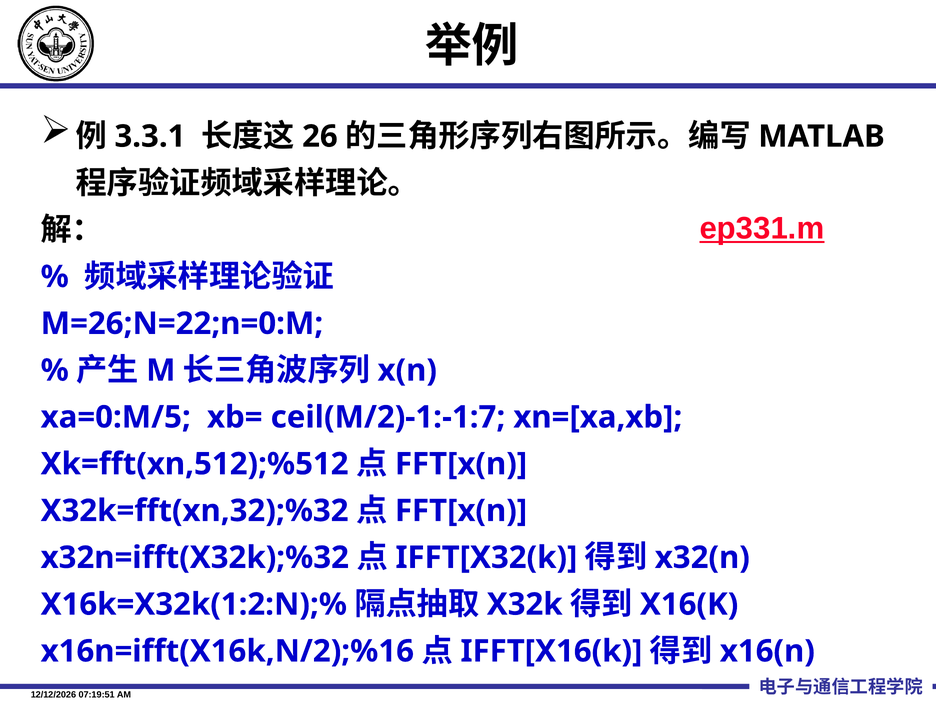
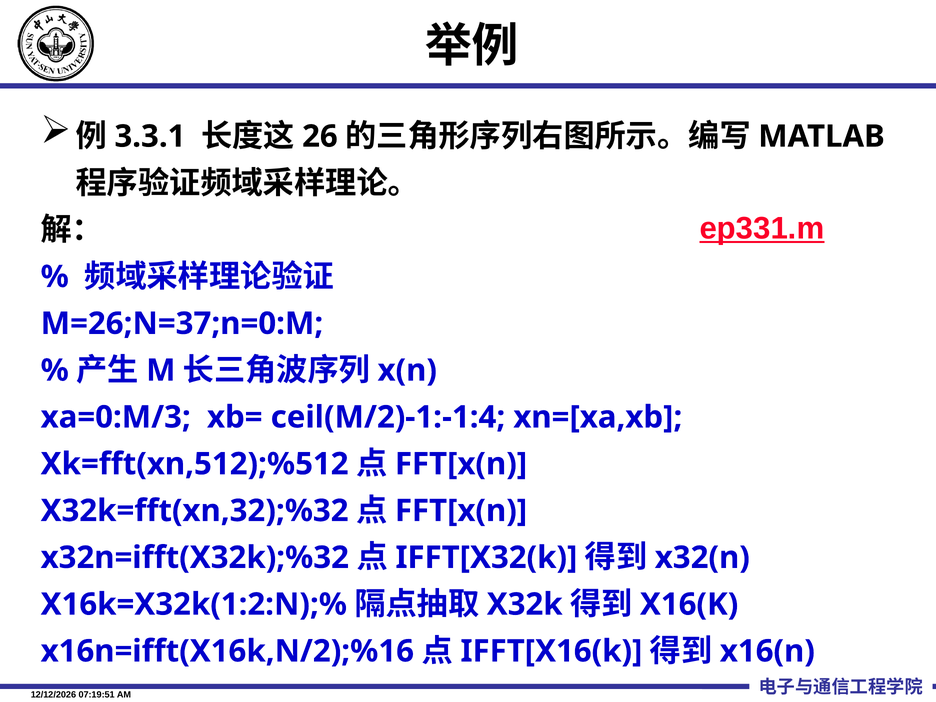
M=26;N=22;n=0:M: M=26;N=22;n=0:M -> M=26;N=37;n=0:M (182, 324)
xa=0:M/5: xa=0:M/5 -> xa=0:M/3 (116, 417)
ceil(M/2)-1:-1:7: ceil(M/2)-1:-1:7 -> ceil(M/2)-1:-1:4 (388, 417)
